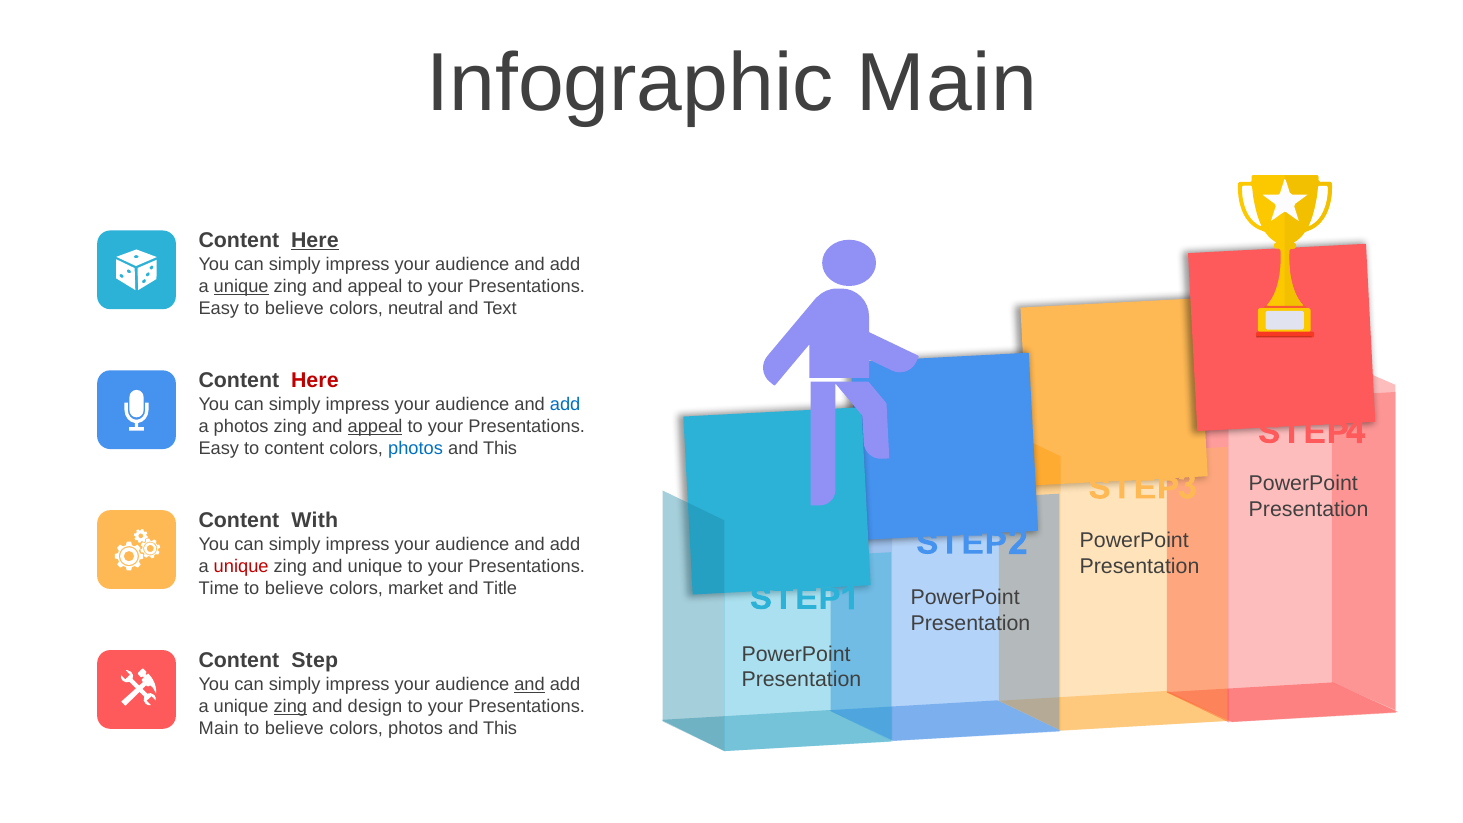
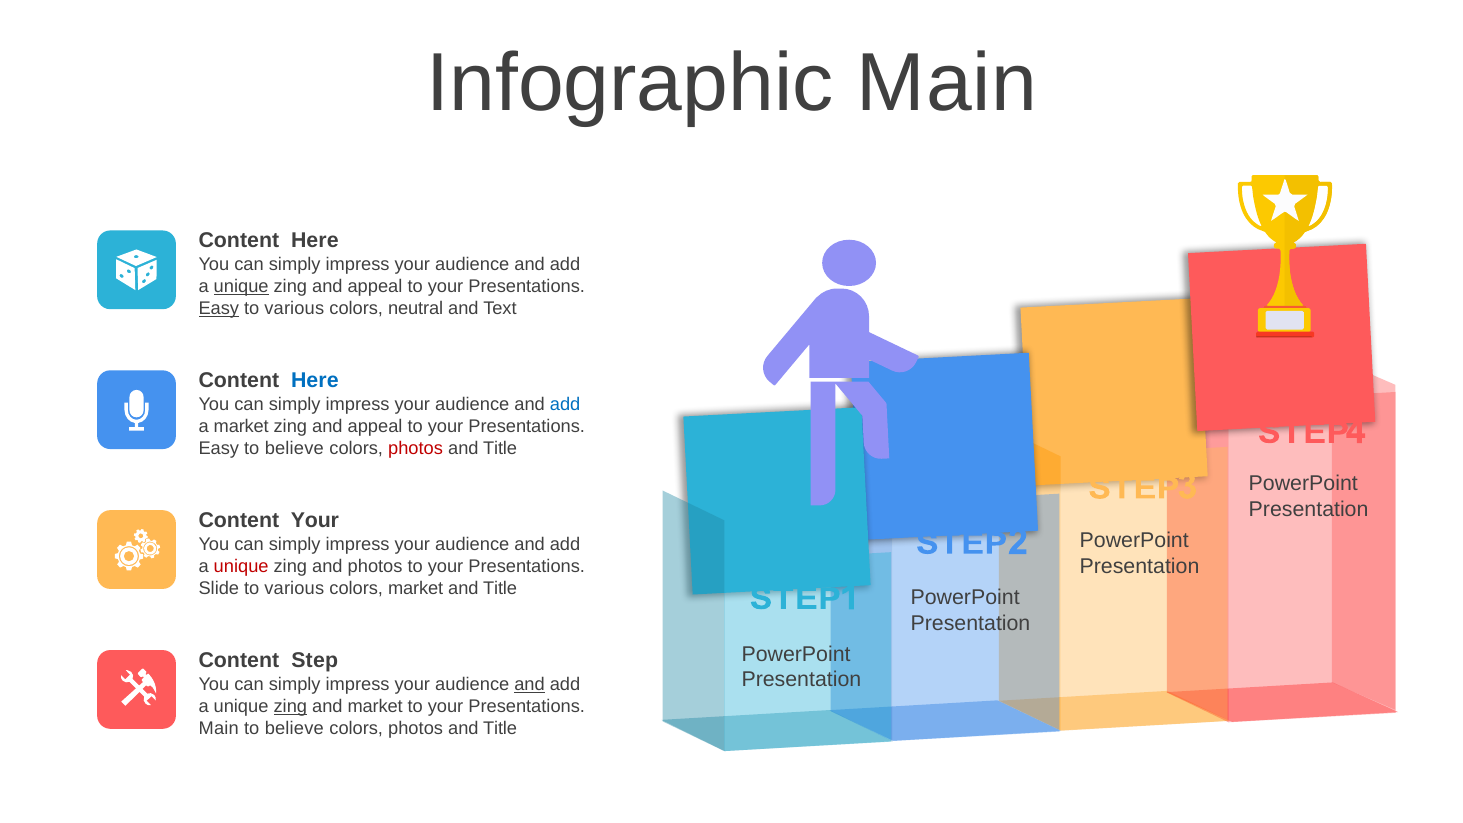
Here underline: present -> none (315, 240)
Easy underline: none -> present (219, 309)
believe: believe -> various (294, 309)
Here colour: red -> blue (315, 380)
a photos: photos -> market (241, 427)
appeal underline: present -> none (375, 427)
Easy to content: content -> believe (294, 449)
photos colour: blue -> red (416, 449)
This: This -> Title (500, 449)
Content With: With -> Your (315, 520)
and unique: unique -> photos (375, 566)
Time: Time -> Slide (219, 588)
believe: believe -> various (294, 588)
and design: design -> market (375, 706)
This: This -> Title (500, 728)
